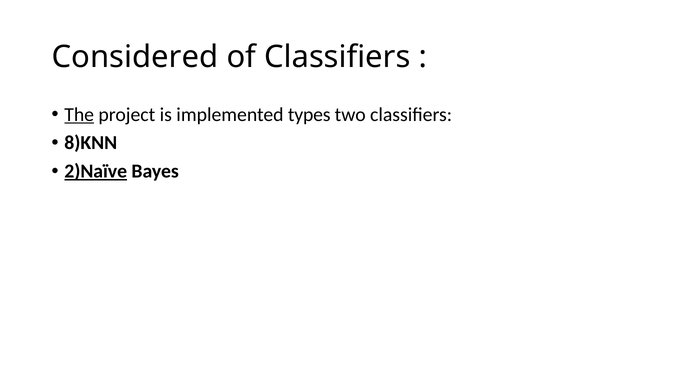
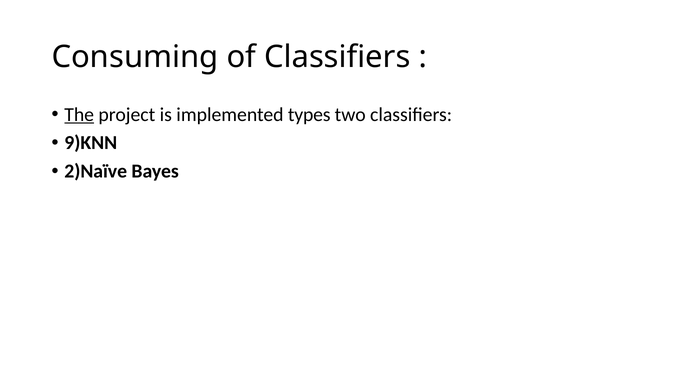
Considered: Considered -> Consuming (135, 57)
8)KNN: 8)KNN -> 9)KNN (91, 143)
2)Naïve underline: present -> none (96, 171)
